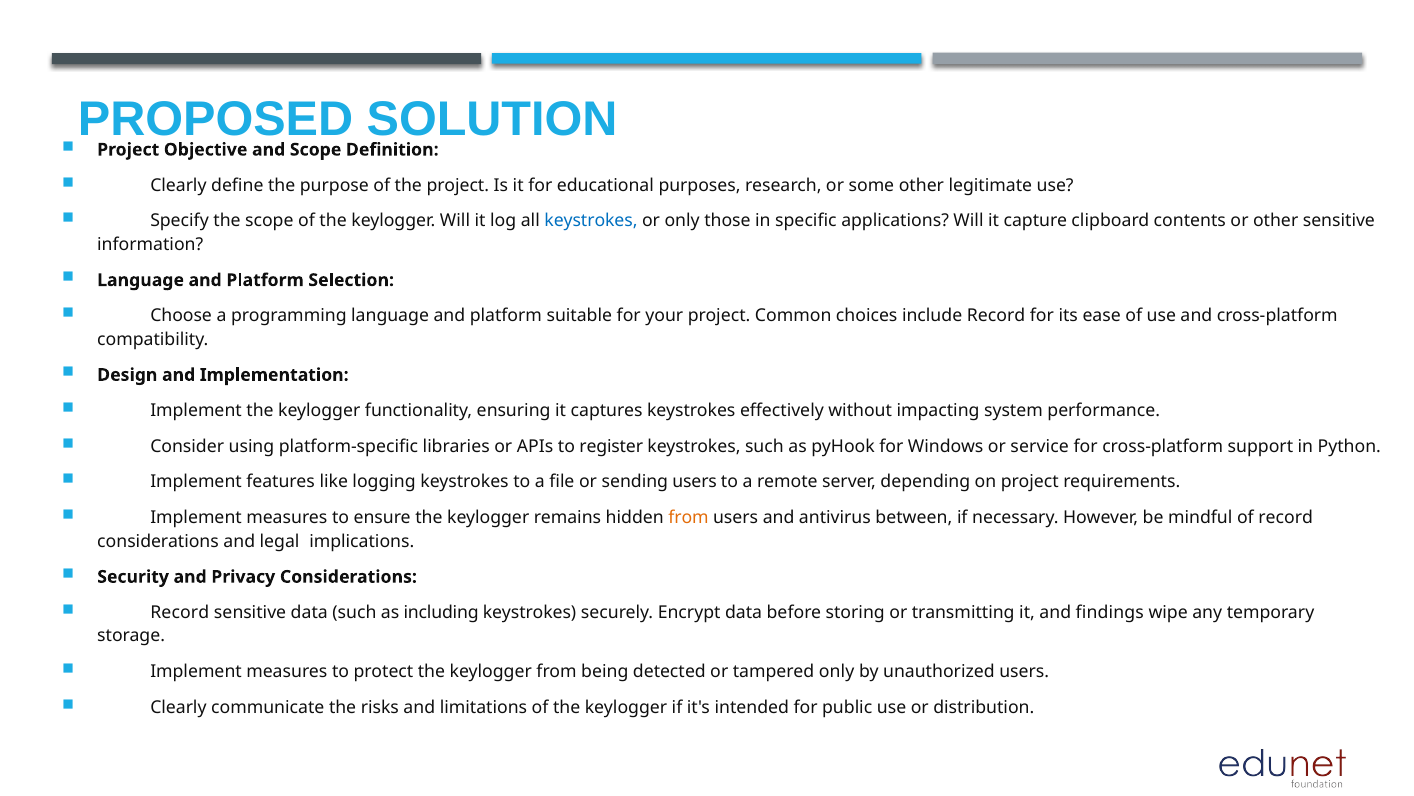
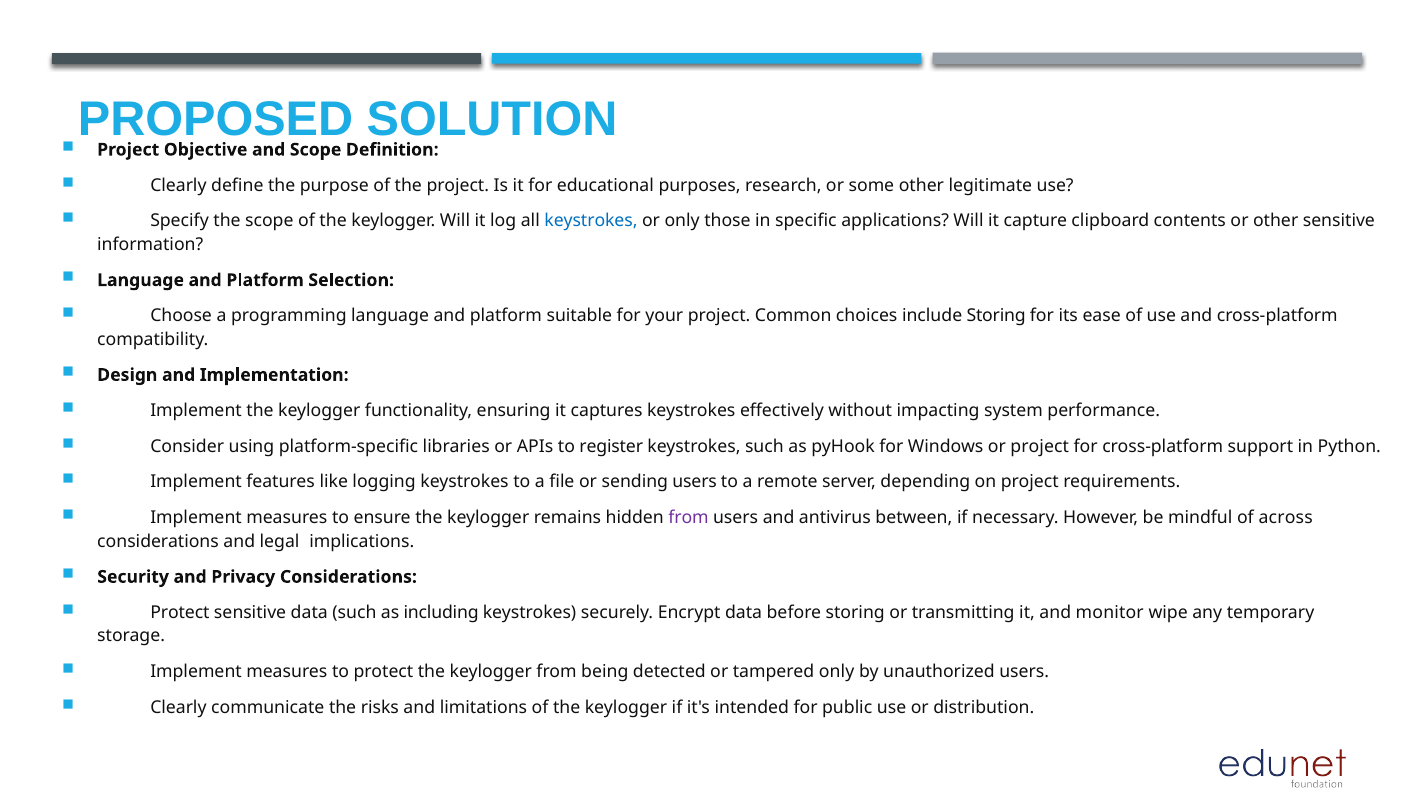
include Record: Record -> Storing (996, 316)
or service: service -> project (1040, 446)
from colour: orange -> purple (688, 517)
of record: record -> across (1286, 517)
Record: Record -> Protect (180, 612)
findings: findings -> monitor (1110, 612)
